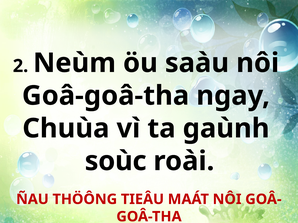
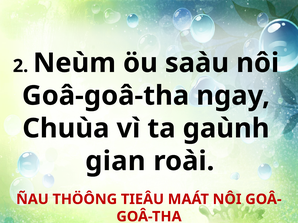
soùc: soùc -> gian (115, 161)
